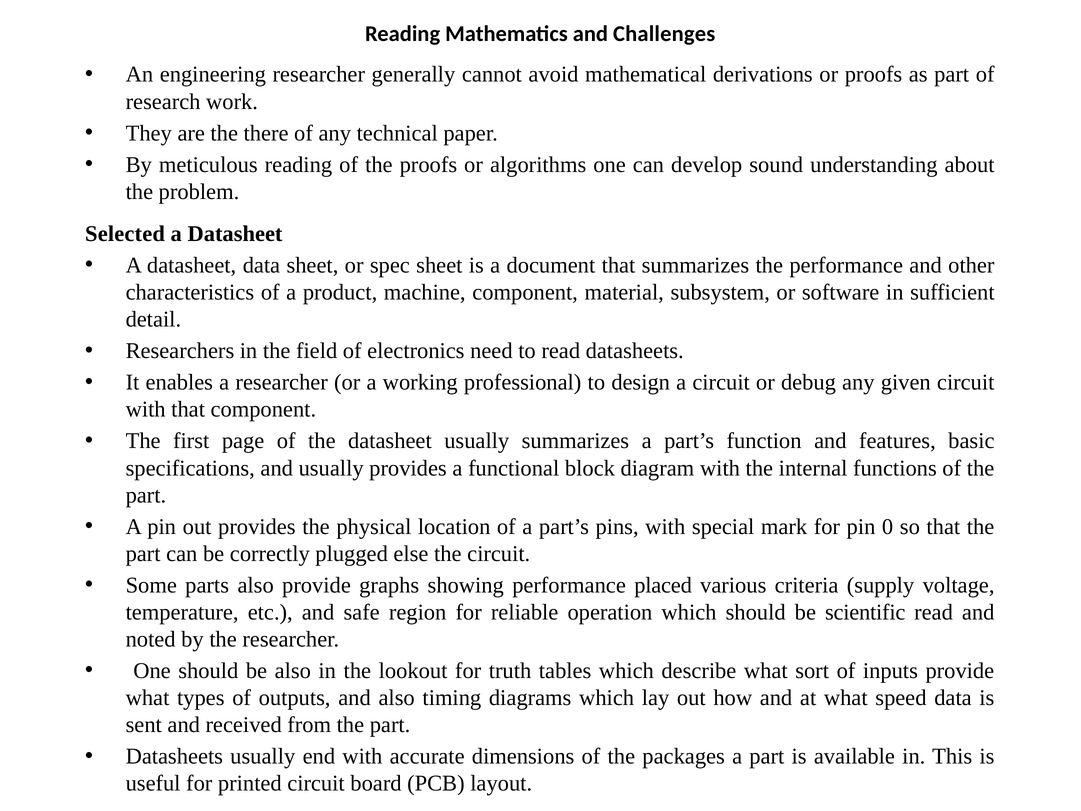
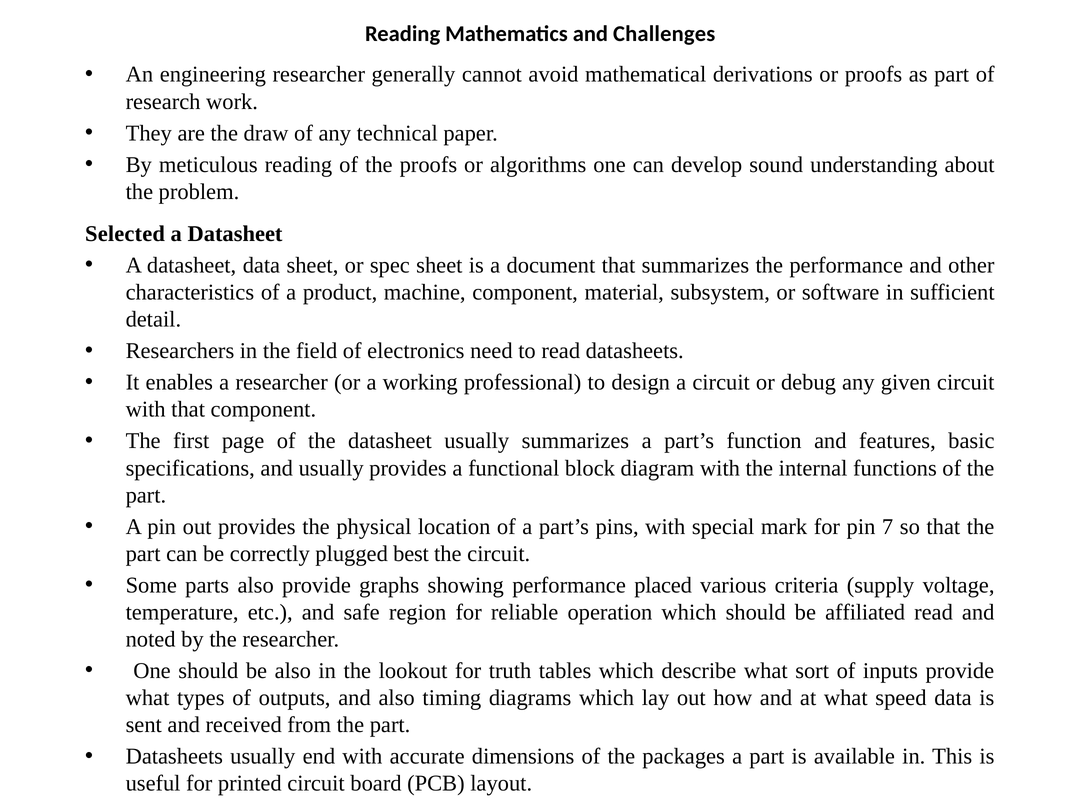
there: there -> draw (266, 133)
0: 0 -> 7 (888, 527)
else: else -> best (411, 554)
scientific: scientific -> affiliated (865, 612)
